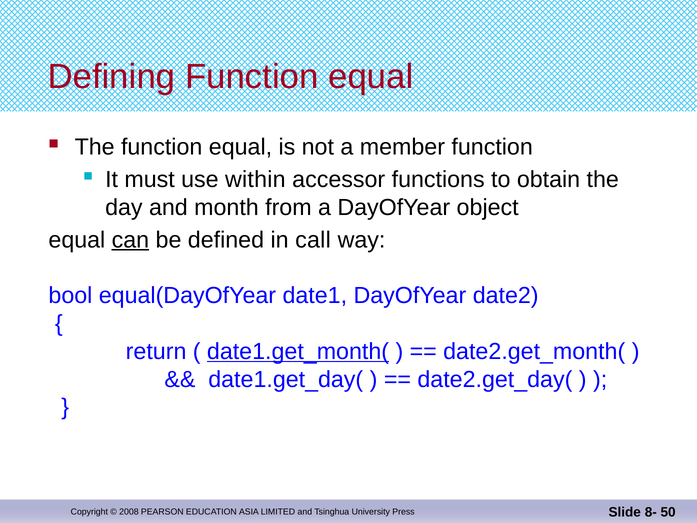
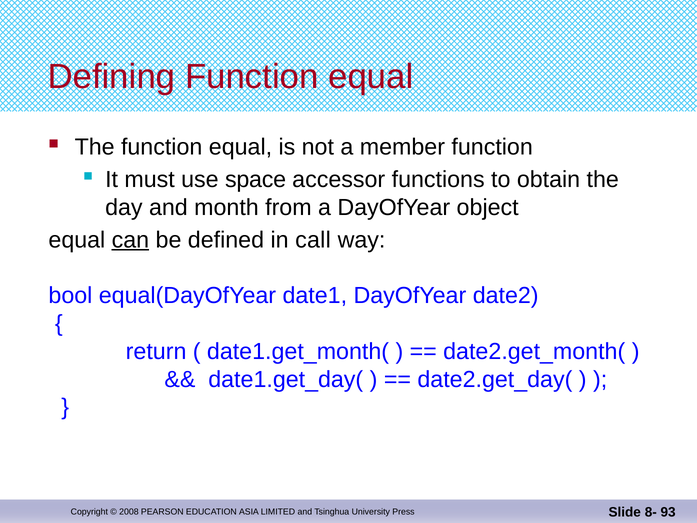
within: within -> space (256, 179)
date1.get_month( underline: present -> none (298, 351)
50: 50 -> 93 (668, 512)
